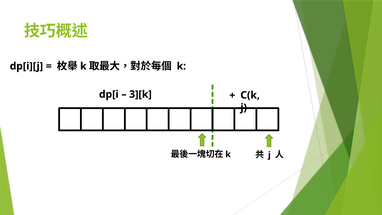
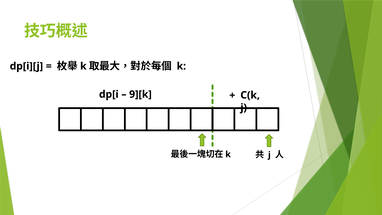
3][k: 3][k -> 9][k (140, 94)
